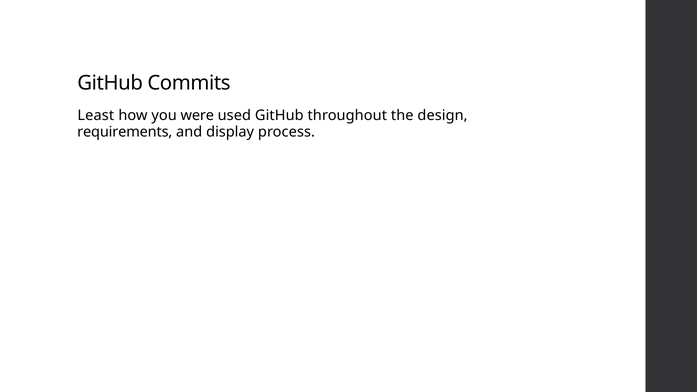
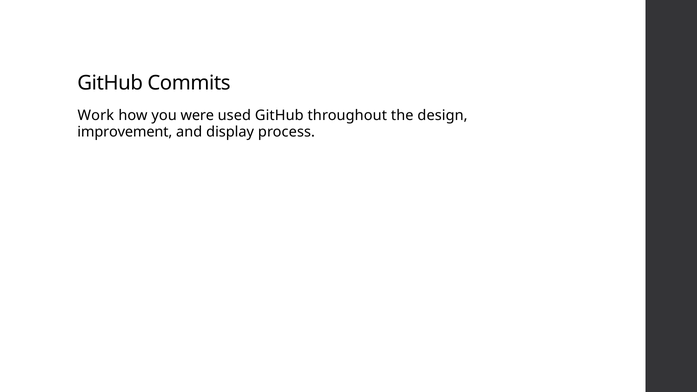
Least: Least -> Work (96, 116)
requirements: requirements -> improvement (125, 132)
